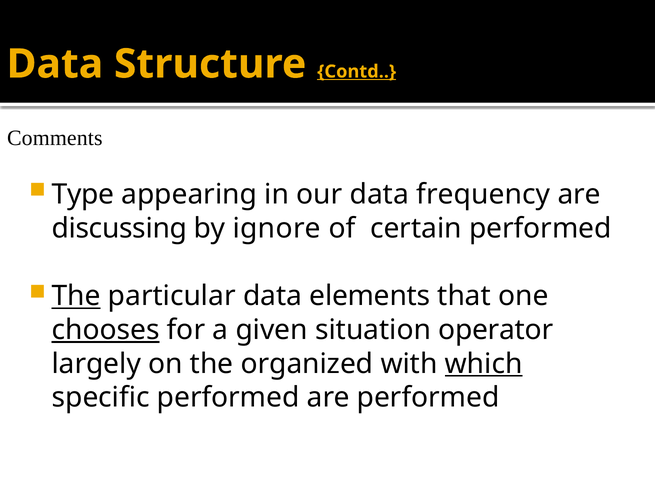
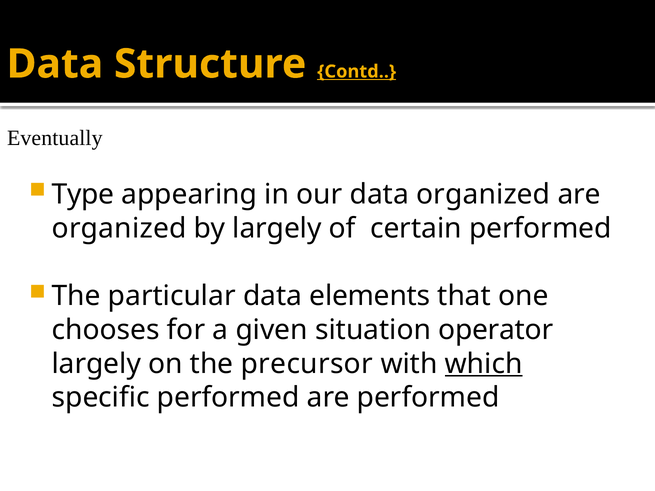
Comments: Comments -> Eventually (55, 138)
data frequency: frequency -> organized (483, 195)
discussing: discussing -> organized (119, 229)
by ignore: ignore -> largely (277, 229)
The underline: present -> none (76, 296)
chooses underline: present -> none (106, 330)
organized: organized -> precursor (307, 364)
